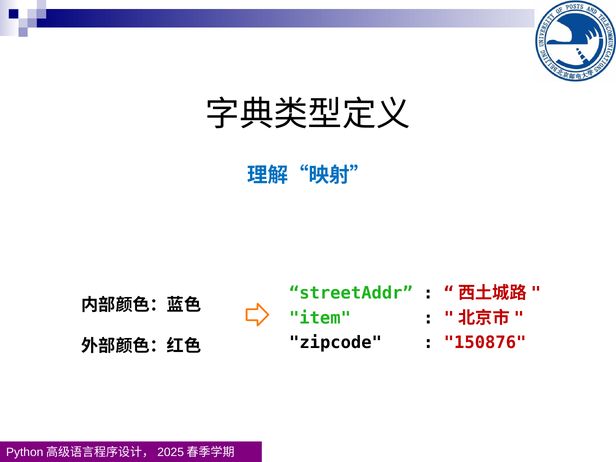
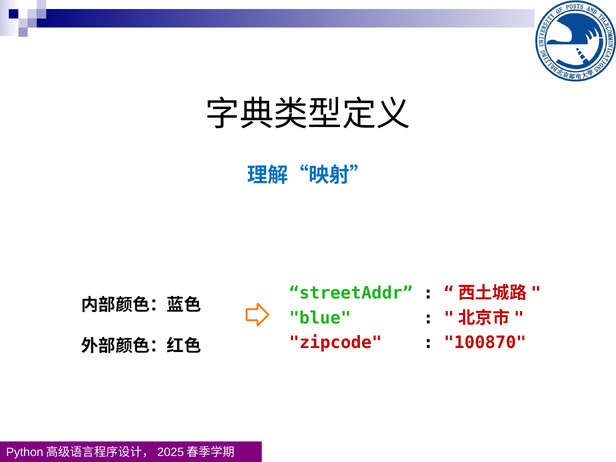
item: item -> blue (320, 318)
zipcode colour: black -> red (336, 343)
150876: 150876 -> 100870 (485, 343)
